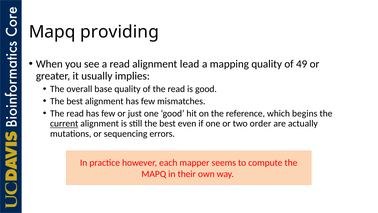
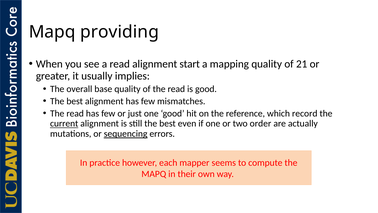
lead: lead -> start (190, 64)
49: 49 -> 21 (302, 64)
begins: begins -> record (305, 113)
sequencing underline: none -> present (126, 134)
